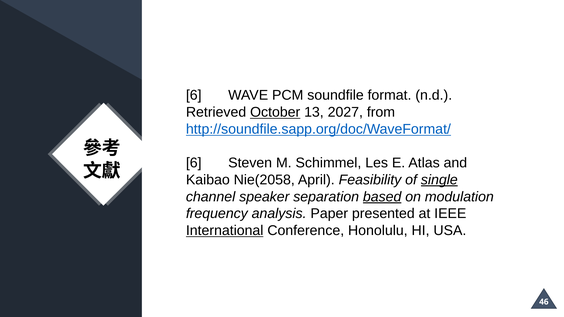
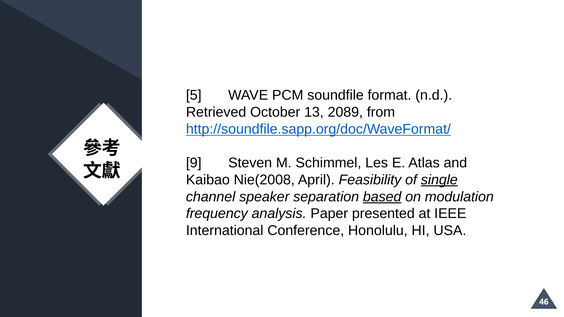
6: 6 -> 5 (194, 95)
October underline: present -> none (275, 112)
2027: 2027 -> 2089 (345, 112)
6: 6 -> 9 (194, 163)
Nie(2058: Nie(2058 -> Nie(2008 (264, 180)
International underline: present -> none (225, 231)
